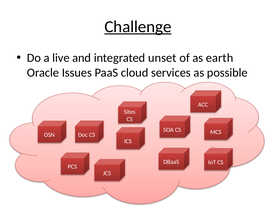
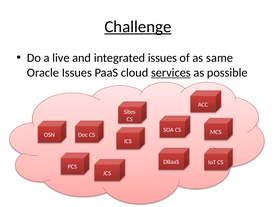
integrated unset: unset -> issues (162, 58)
earth: earth -> same (220, 58)
services underline: none -> present (171, 73)
